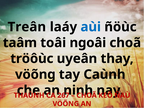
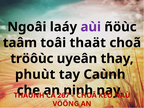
Treân: Treân -> Ngoâi (27, 27)
aùi colour: blue -> purple (91, 27)
ngoâi: ngoâi -> thaät (88, 43)
vöõng: vöõng -> phuùt (35, 74)
